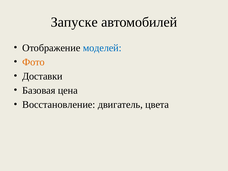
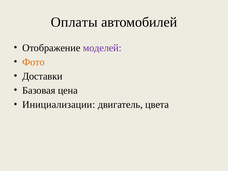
Запуске: Запуске -> Оплаты (74, 22)
моделей colour: blue -> purple (102, 48)
Восстановление: Восстановление -> Инициализации (59, 105)
